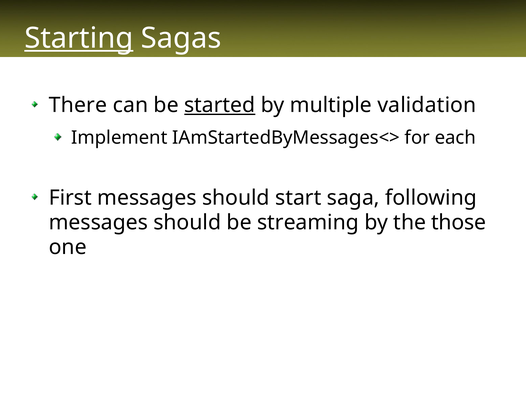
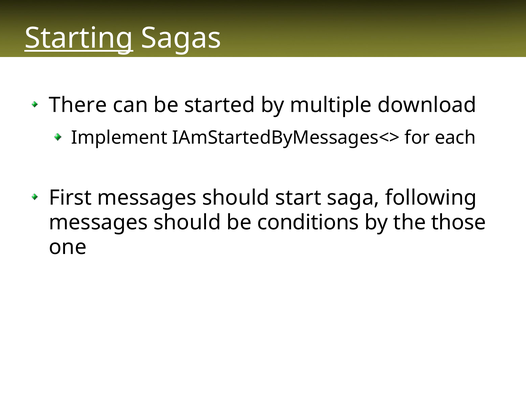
started underline: present -> none (220, 105)
validation: validation -> download (427, 105)
streaming: streaming -> conditions (308, 222)
